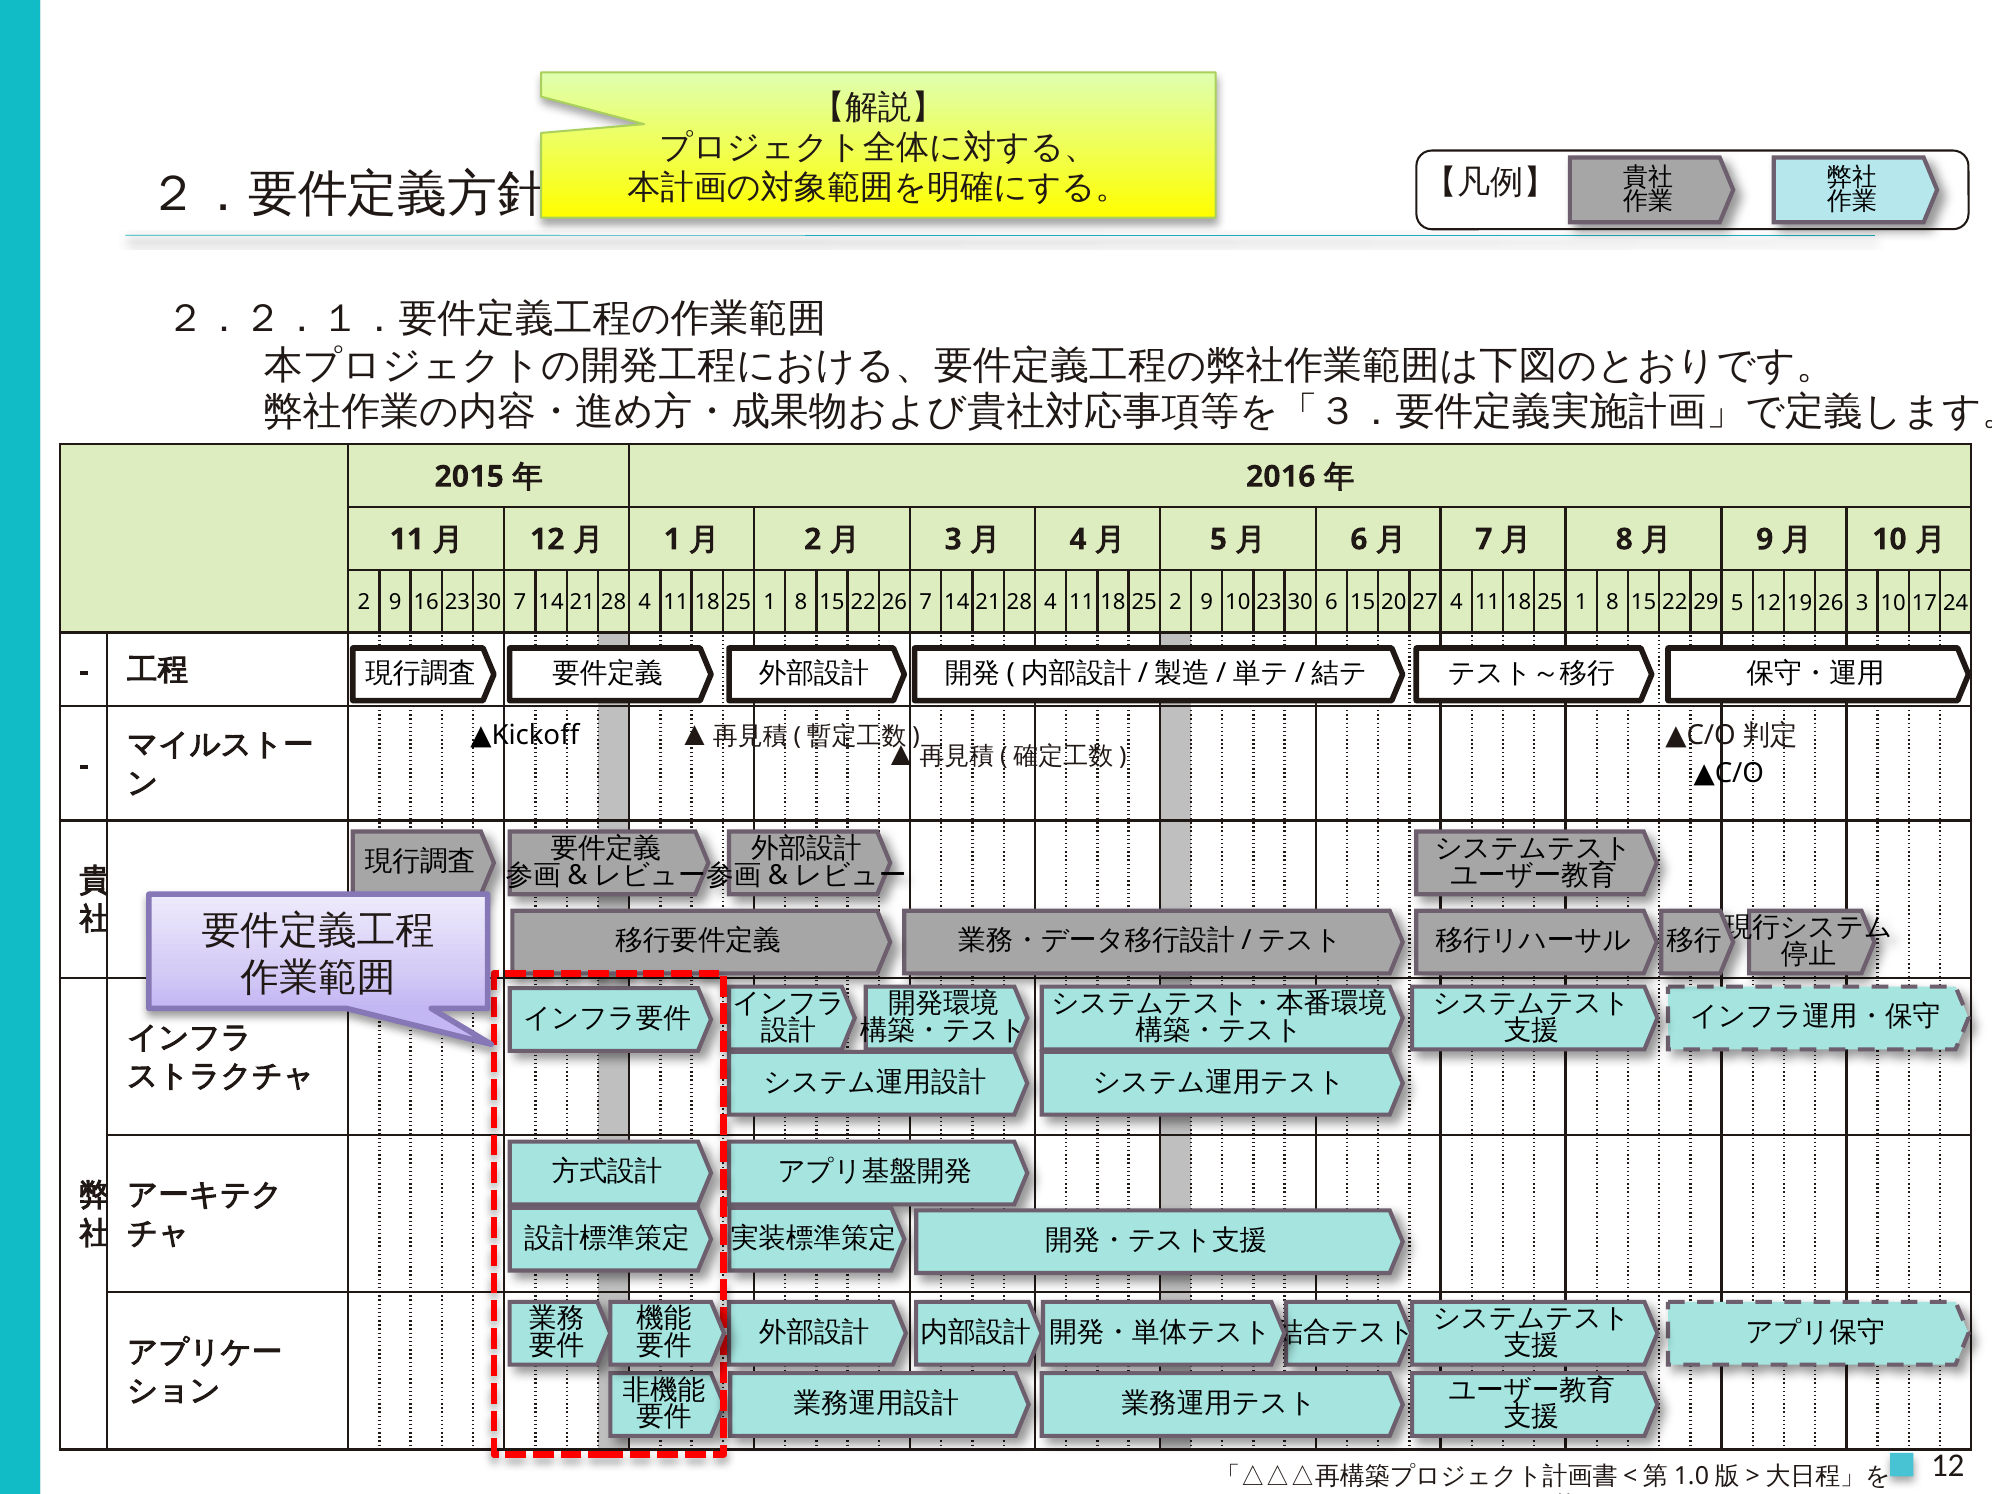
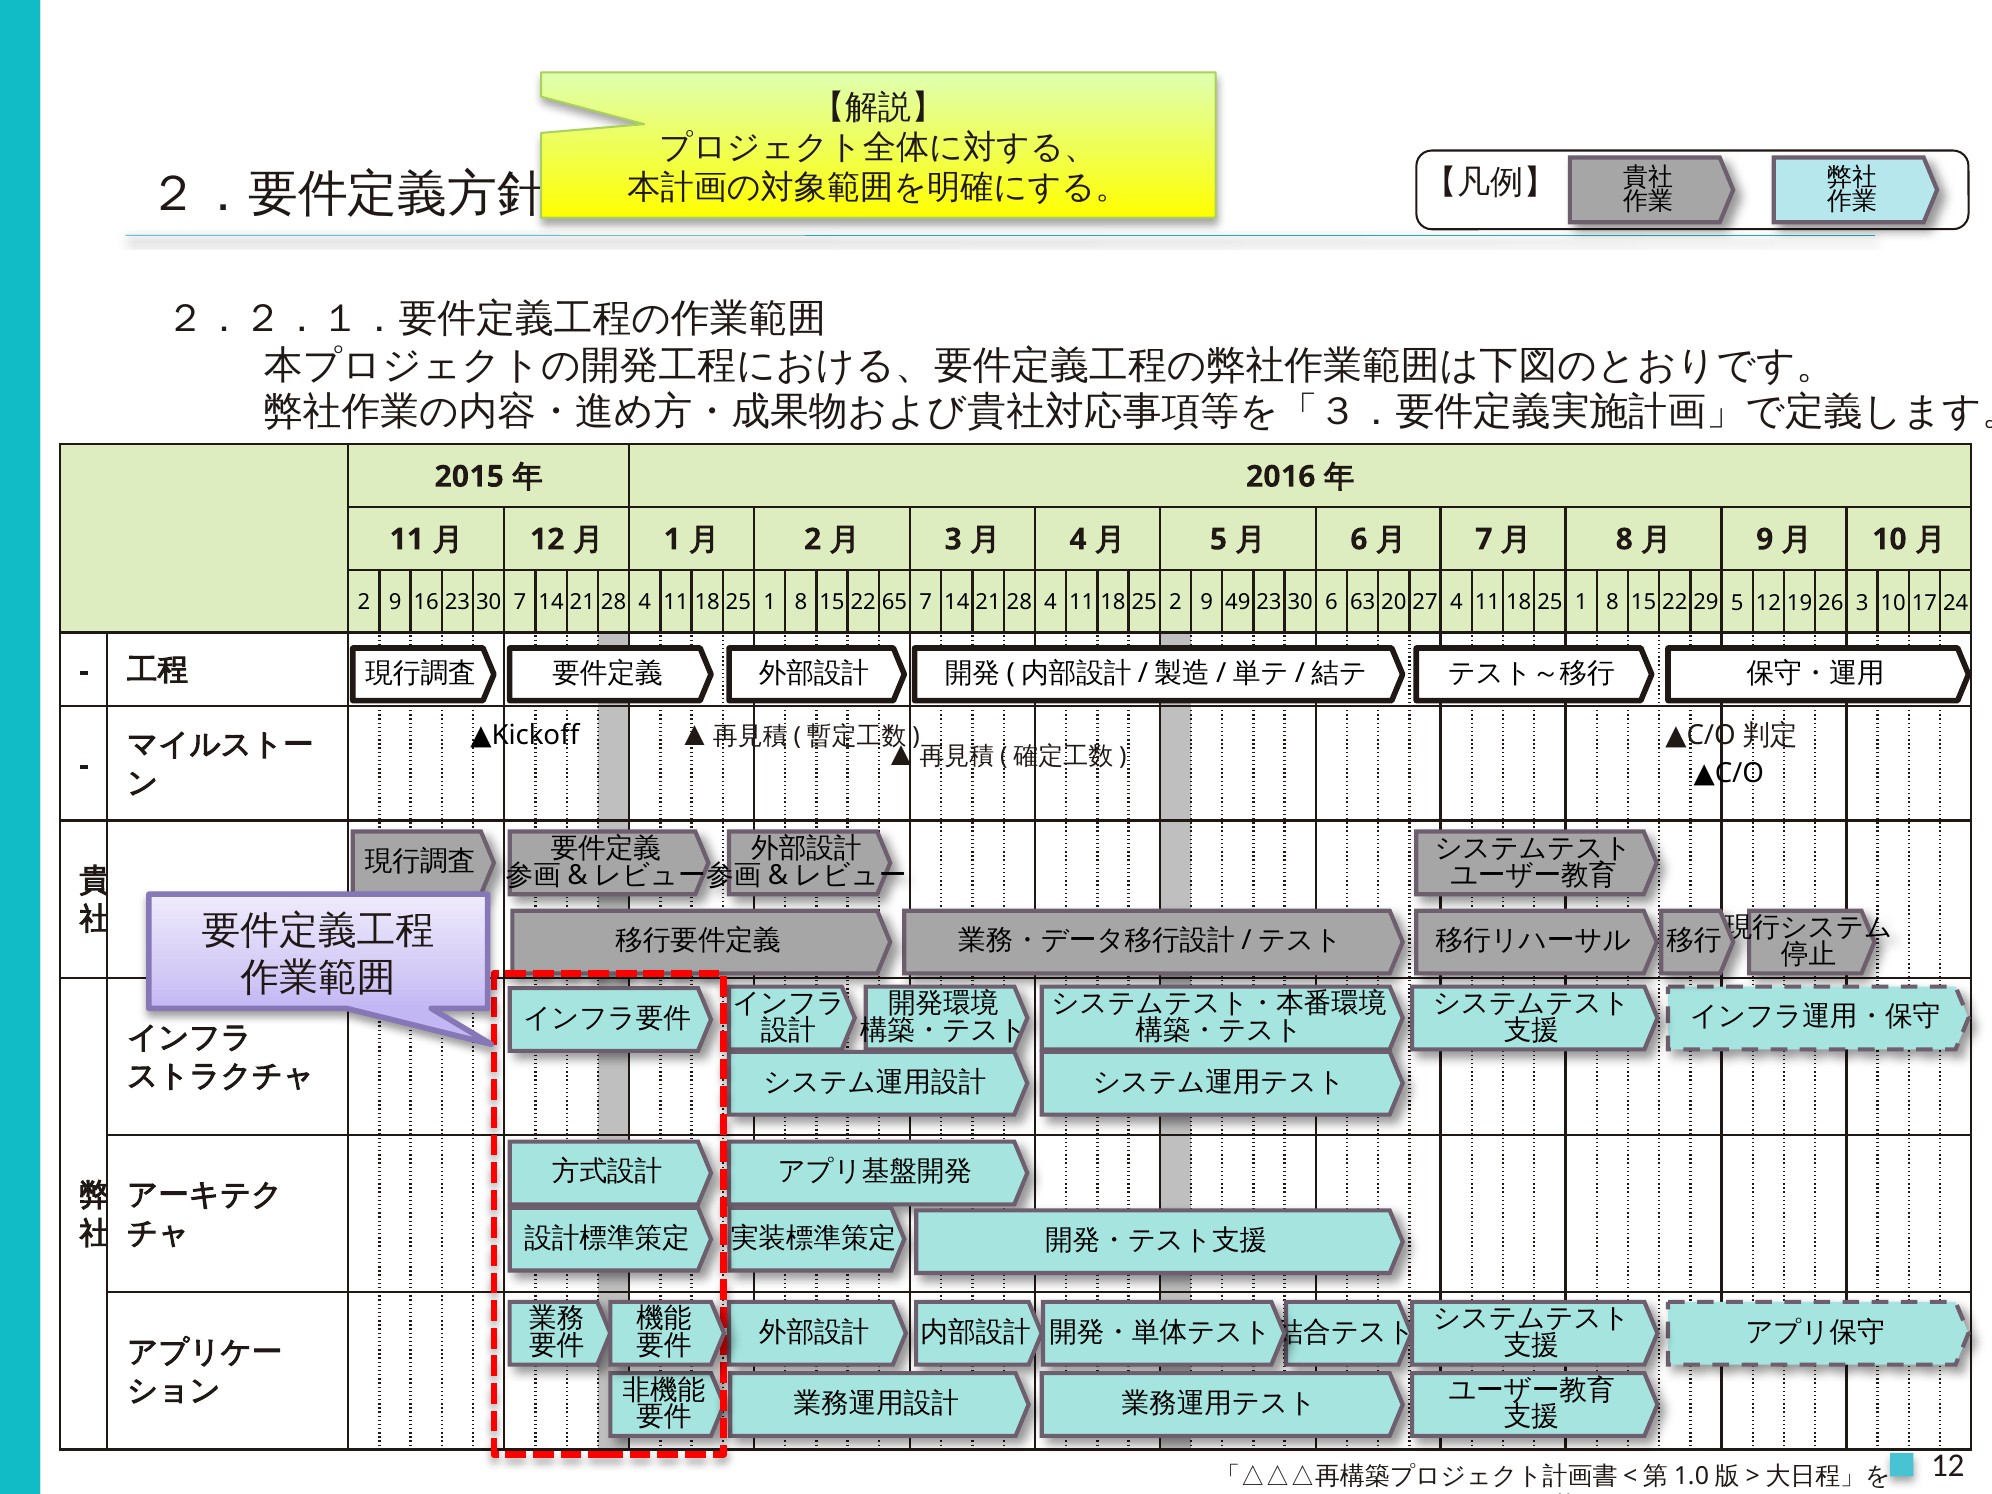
22 26: 26 -> 65 (894, 602)
9 10: 10 -> 49 (1238, 602)
6 15: 15 -> 63 (1363, 602)
